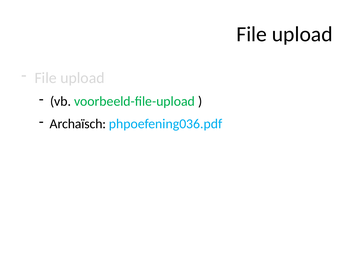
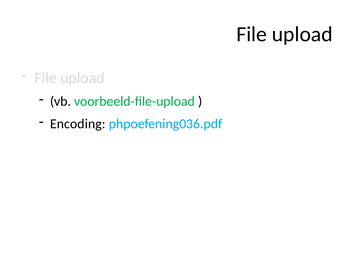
Archaïsch: Archaïsch -> Encoding (78, 124)
